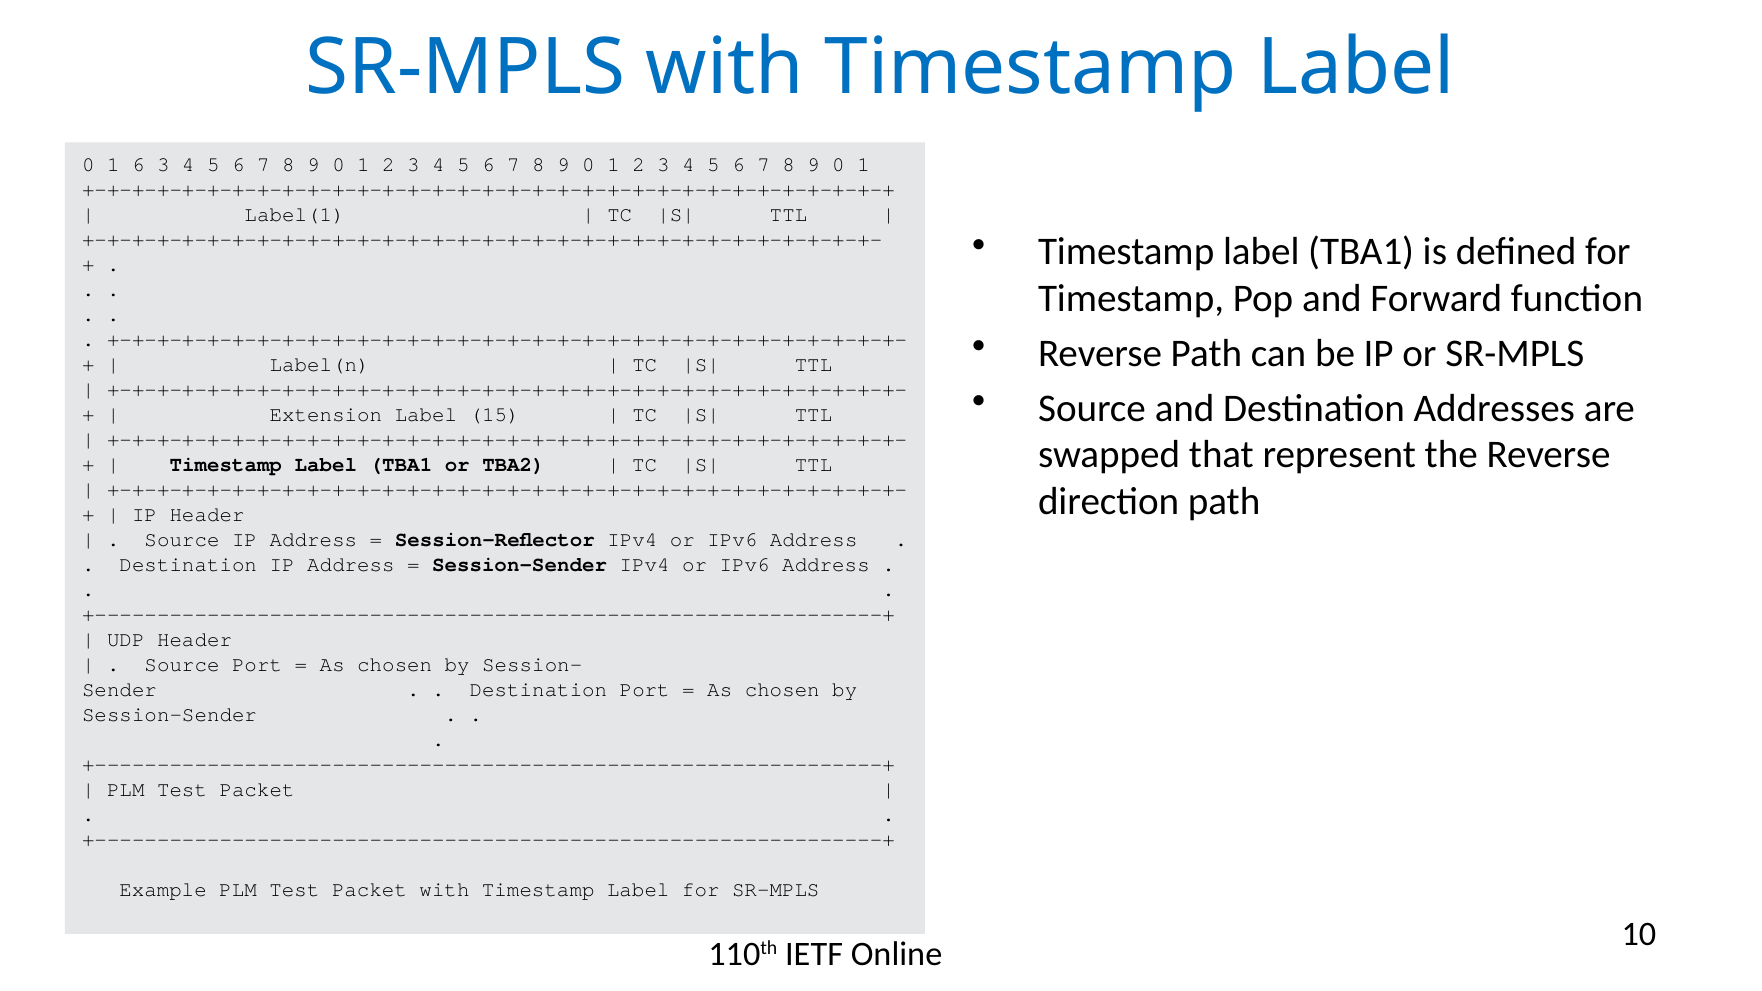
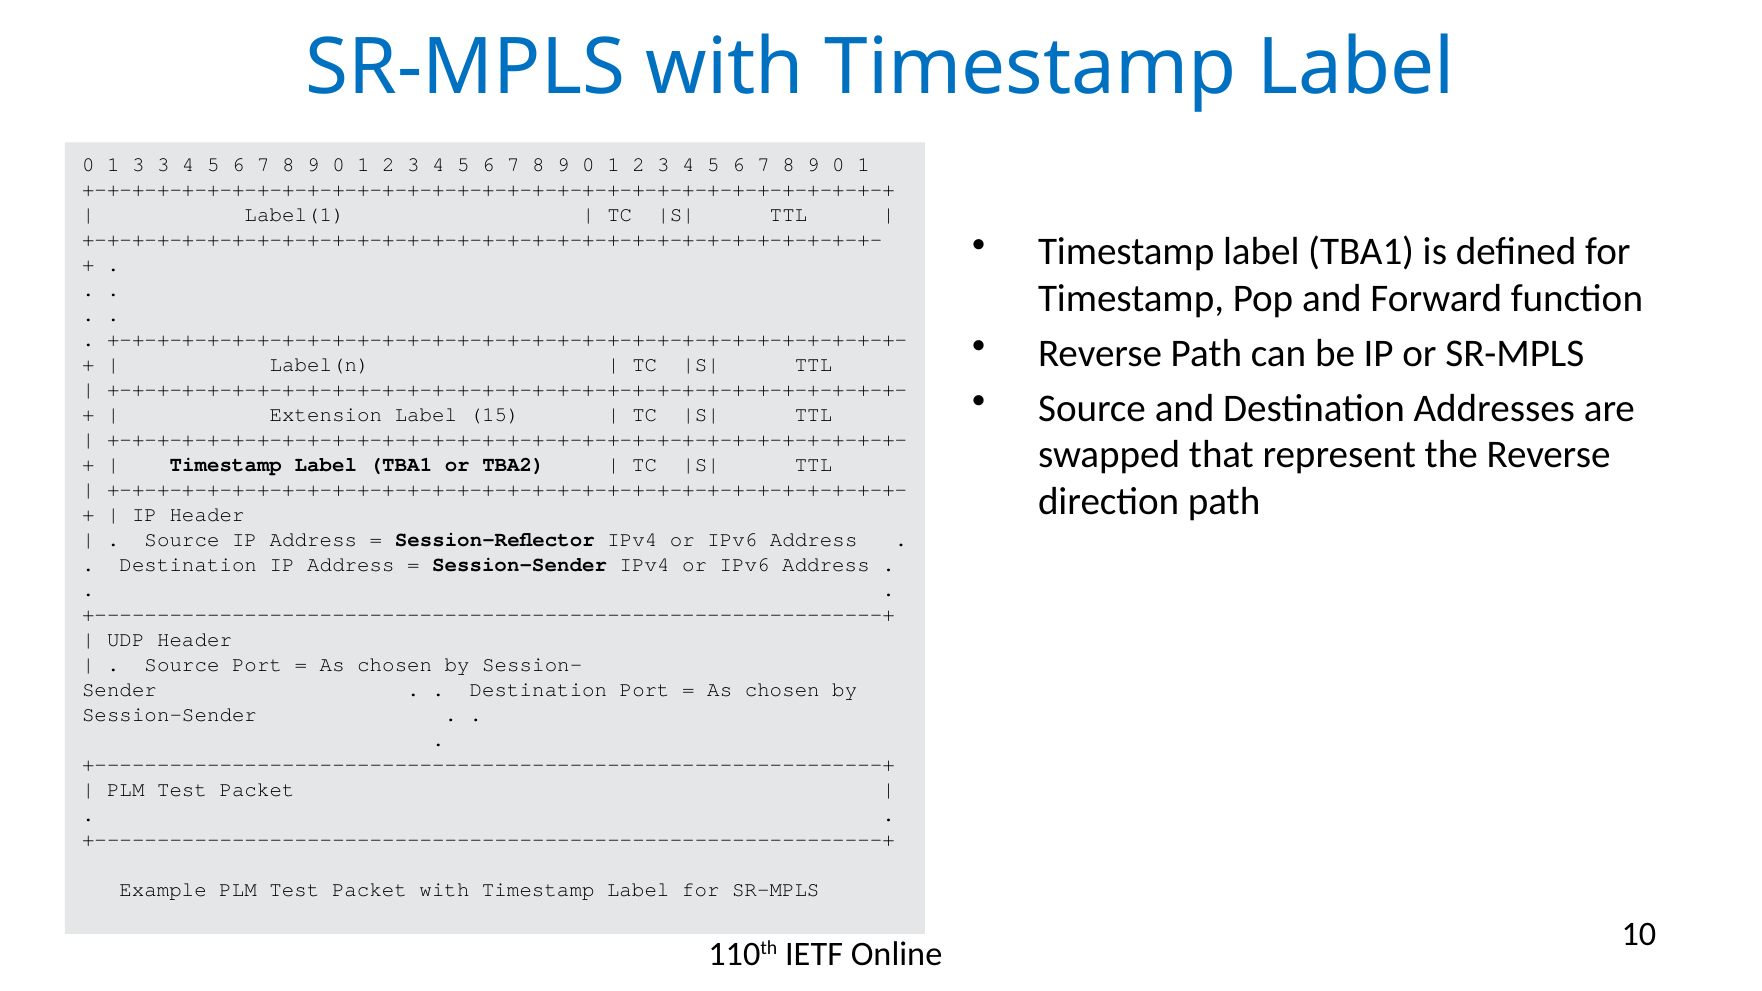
1 6: 6 -> 3 (138, 165)
